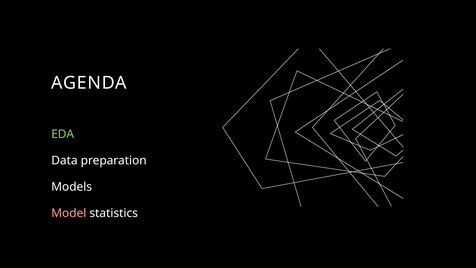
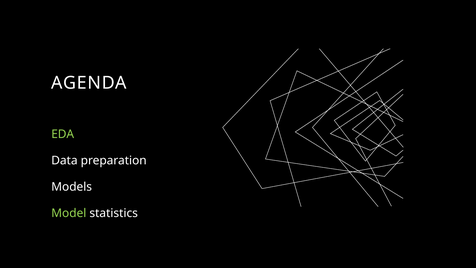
Model colour: pink -> light green (69, 213)
